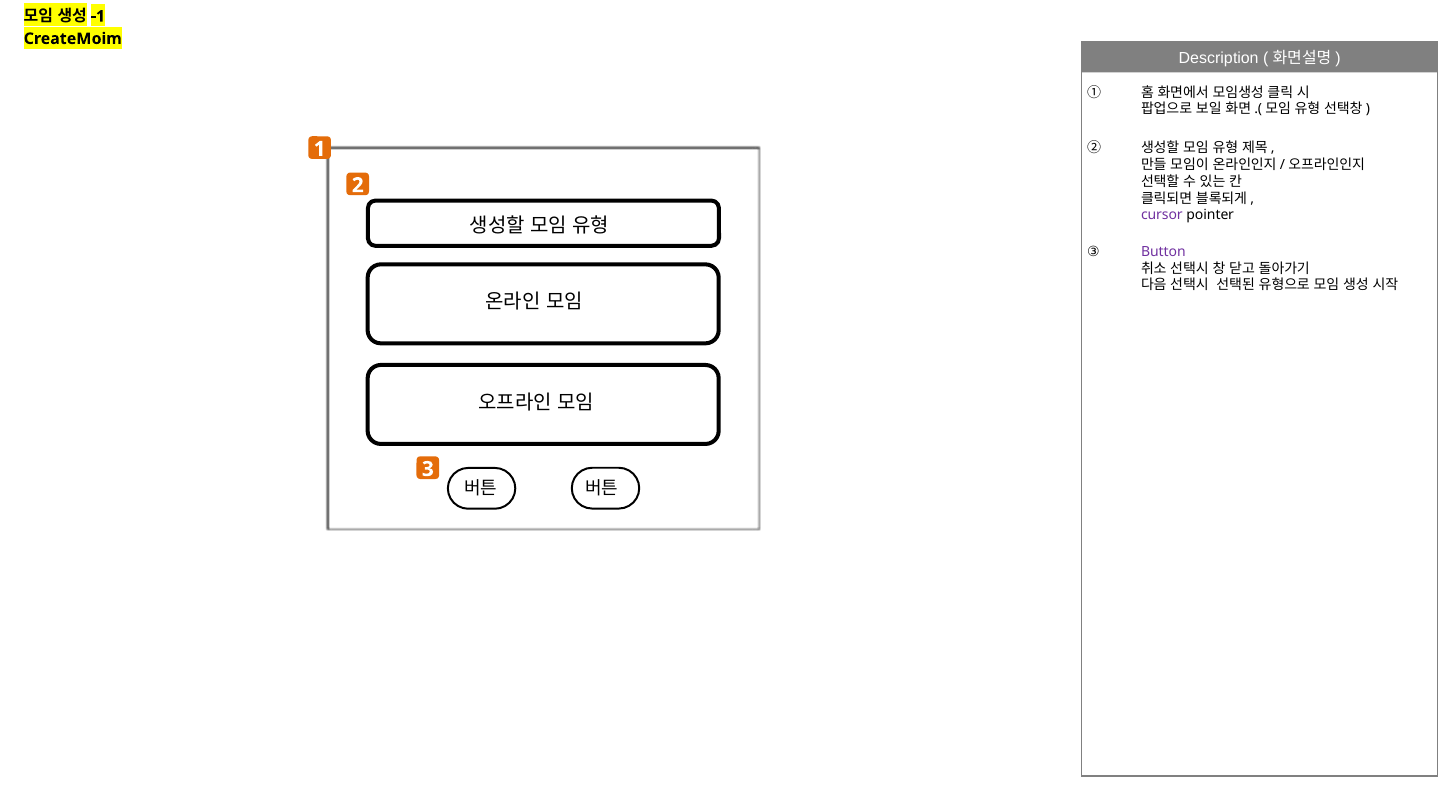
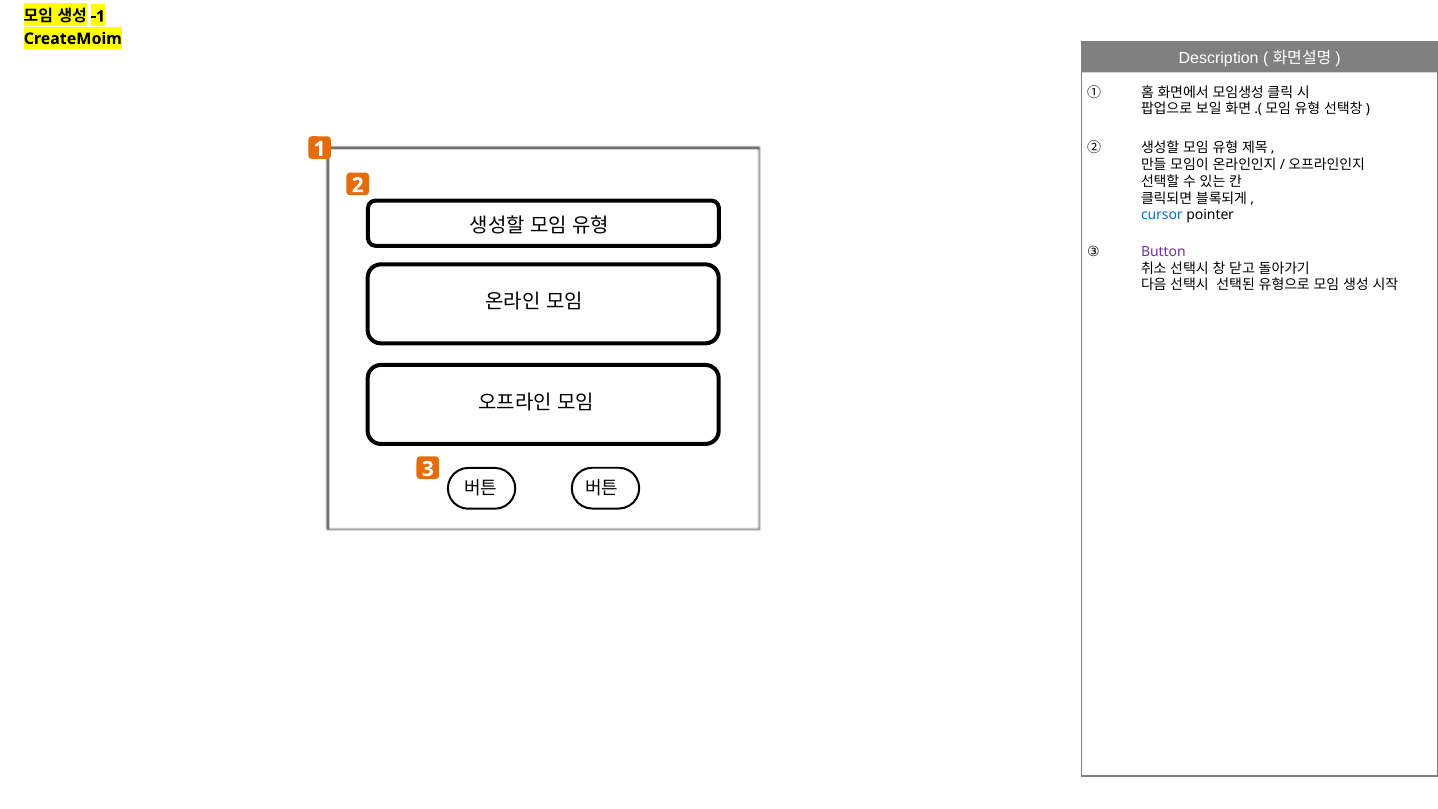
cursor colour: purple -> blue (1162, 215)
